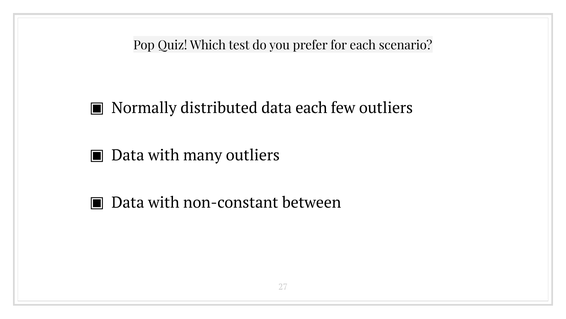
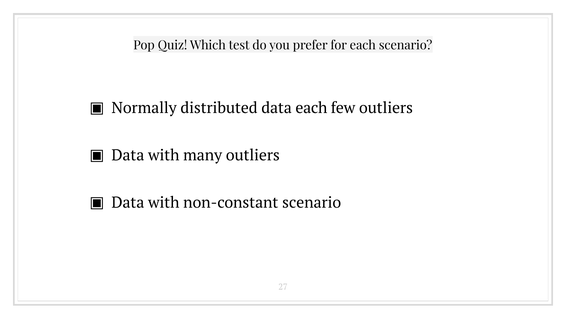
non-constant between: between -> scenario (312, 202)
